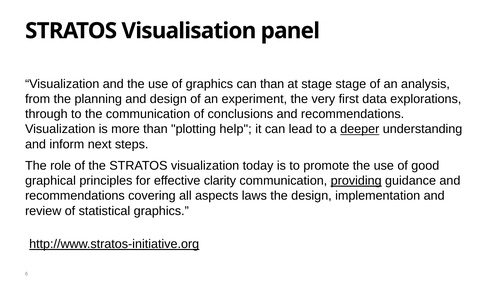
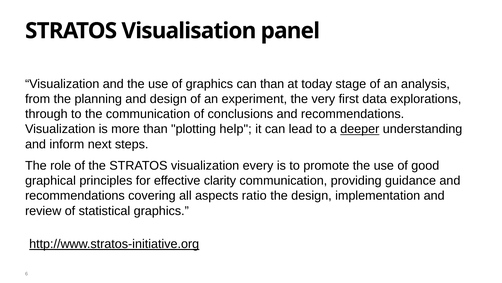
at stage: stage -> today (317, 84)
today: today -> every (258, 165)
providing underline: present -> none (356, 180)
laws: laws -> ratio (254, 195)
